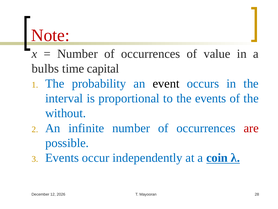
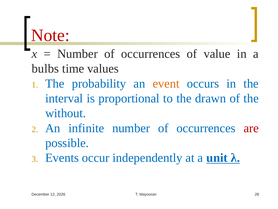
capital: capital -> values (103, 69)
event colour: black -> orange (166, 83)
the events: events -> drawn (211, 98)
coin: coin -> unit (217, 158)
